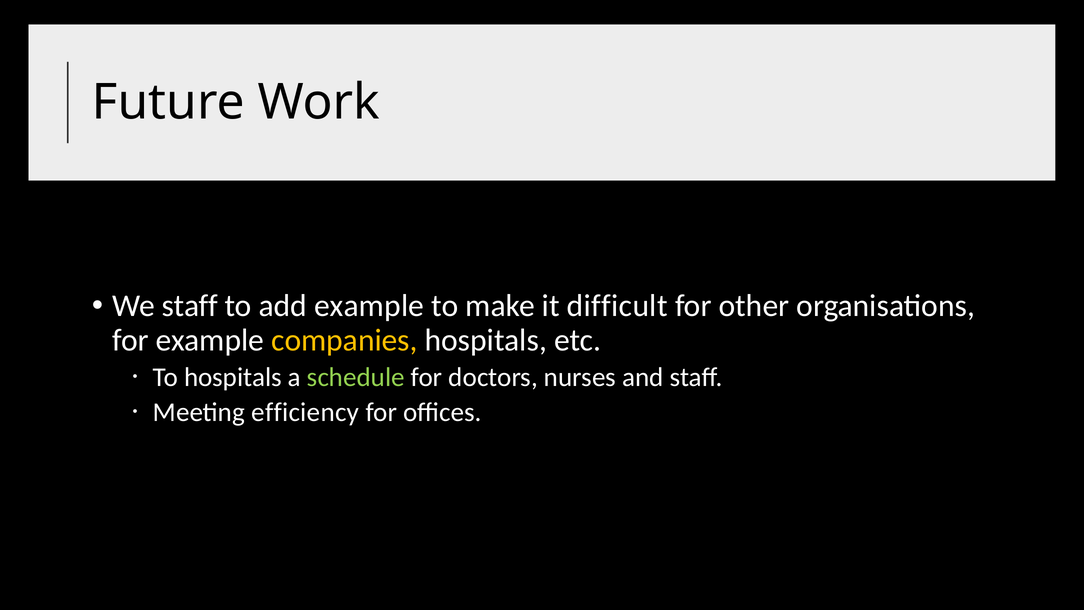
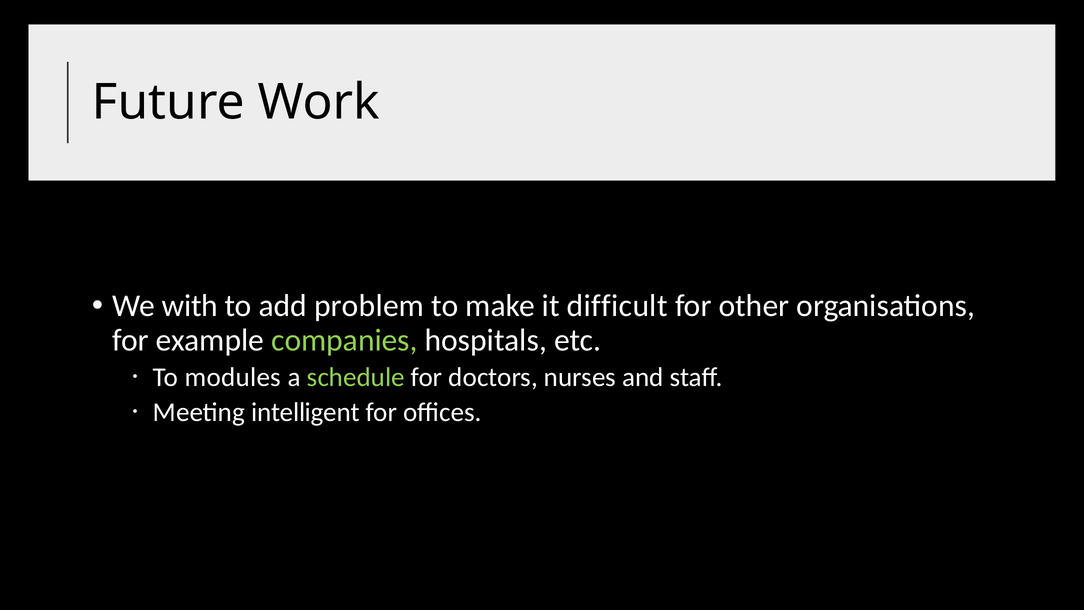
We staff: staff -> with (190, 306)
add example: example -> problem (369, 306)
companies colour: yellow -> light green (345, 340)
To hospitals: hospitals -> modules (233, 377)
efficiency: efficiency -> intelligent (305, 412)
